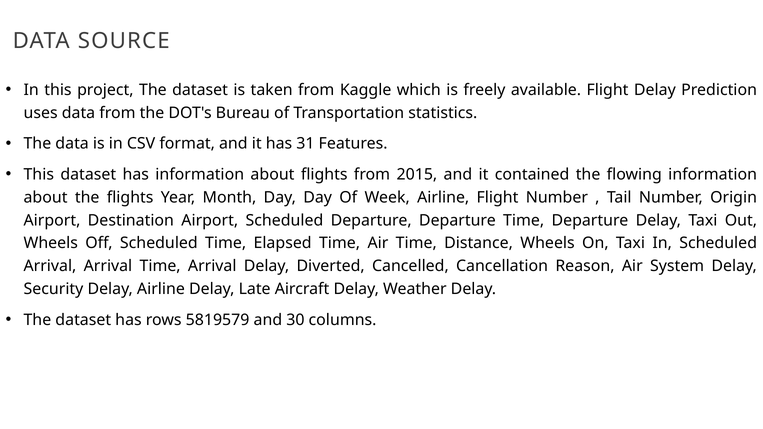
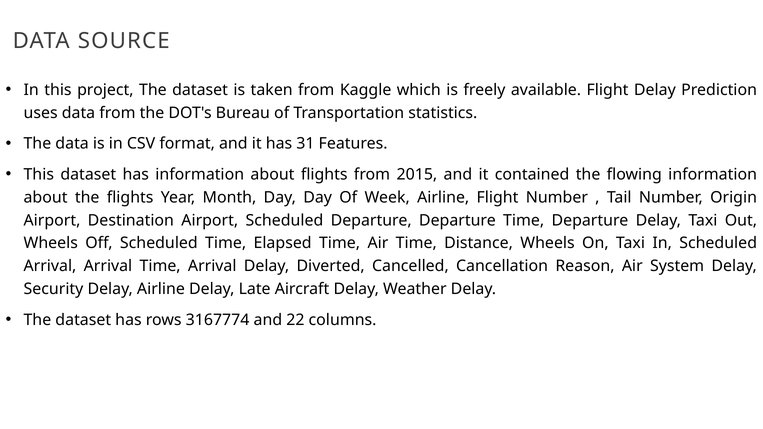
5819579: 5819579 -> 3167774 (218, 320)
30: 30 -> 22 (295, 320)
